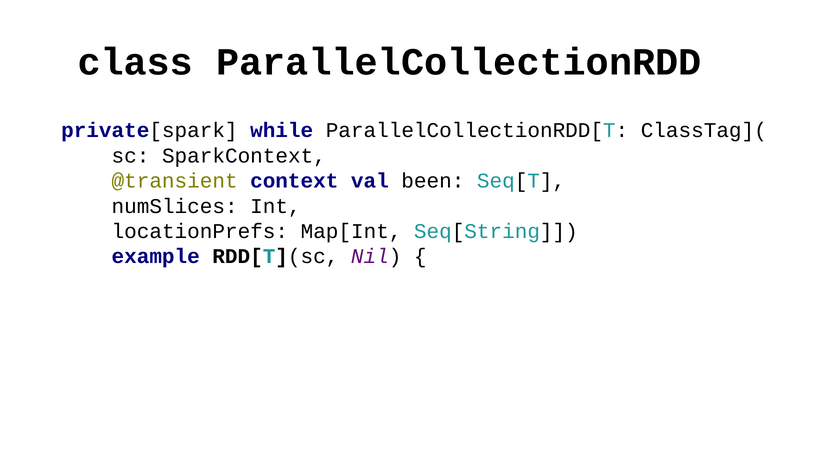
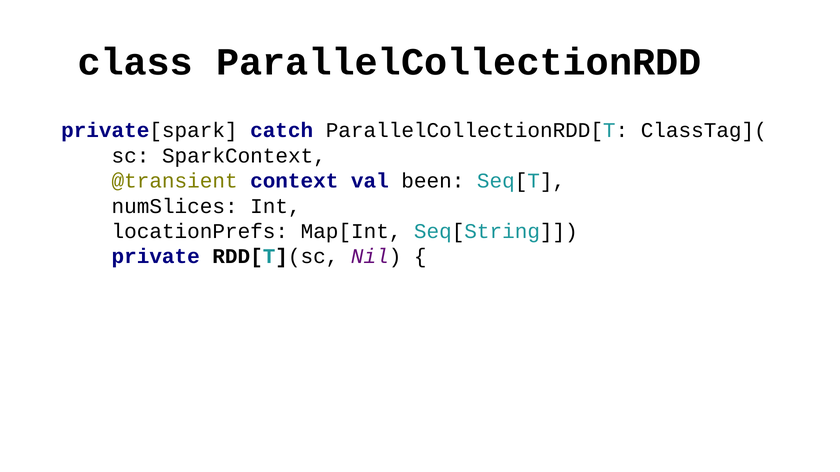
while: while -> catch (282, 131)
example: example -> private (156, 257)
